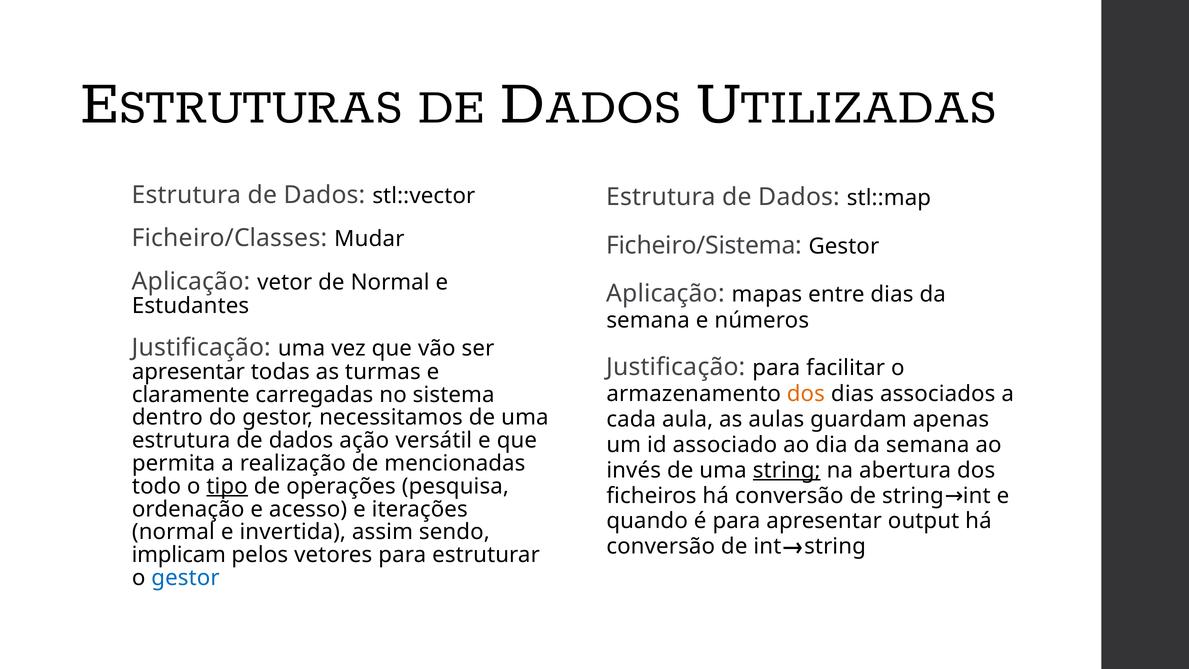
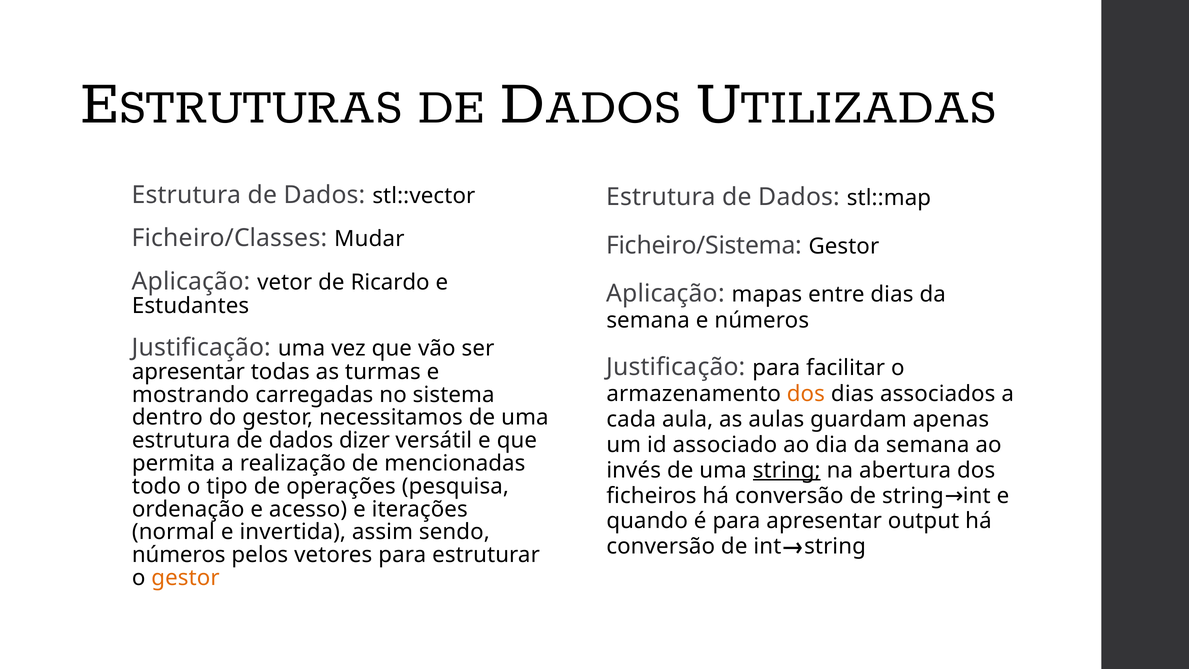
de Normal: Normal -> Ricardo (390, 282)
claramente: claramente -> mostrando (191, 395)
ação: ação -> dizer (364, 440)
tipo underline: present -> none (227, 486)
implicam: implicam -> números (179, 555)
gestor colour: blue -> orange (185, 578)
